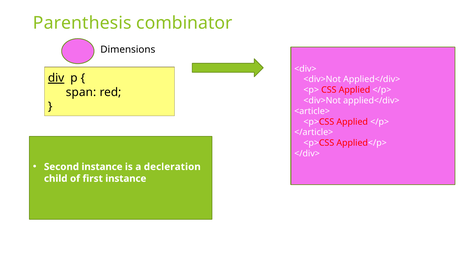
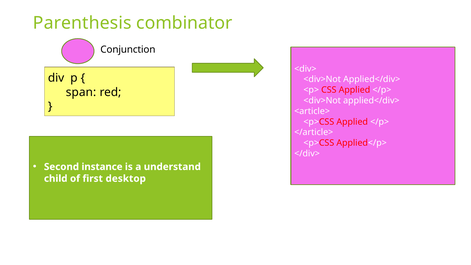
Dimensions: Dimensions -> Conjunction (128, 50)
div underline: present -> none (56, 78)
decleration: decleration -> understand (172, 167)
first instance: instance -> desktop (126, 179)
